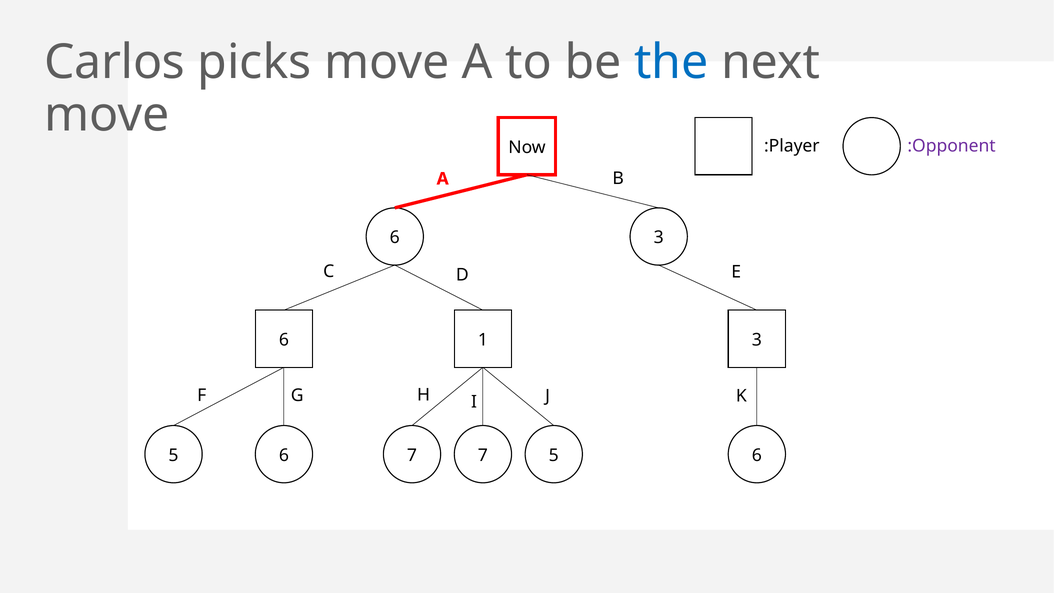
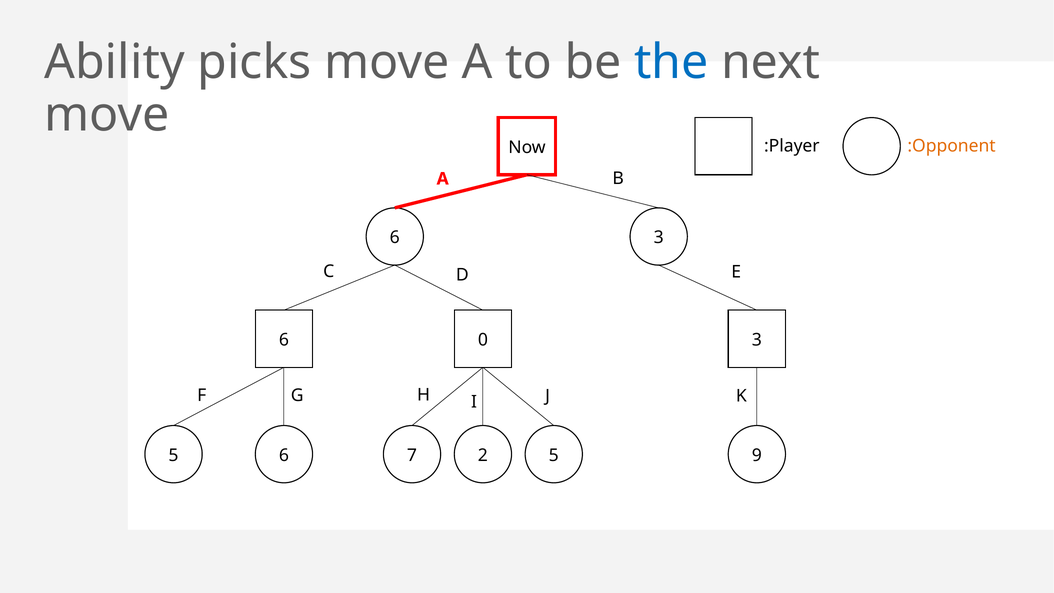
Carlos: Carlos -> Ability (114, 62)
:Opponent colour: purple -> orange (952, 146)
1: 1 -> 0 (483, 340)
7 7: 7 -> 2 (483, 455)
5 6: 6 -> 9 (757, 455)
